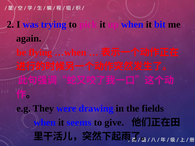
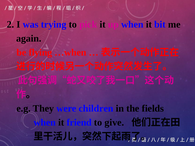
drawing: drawing -> children (96, 109)
seems: seems -> friend (79, 123)
